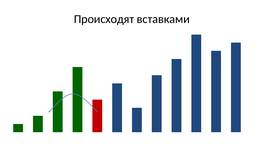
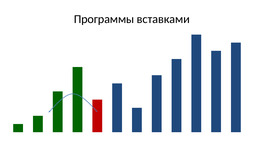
Происходят: Происходят -> Программы (104, 19)
